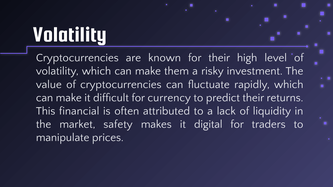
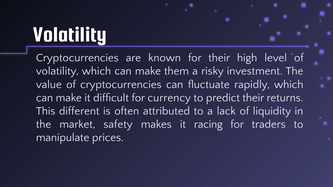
financial: financial -> different (79, 111)
digital: digital -> racing (208, 124)
